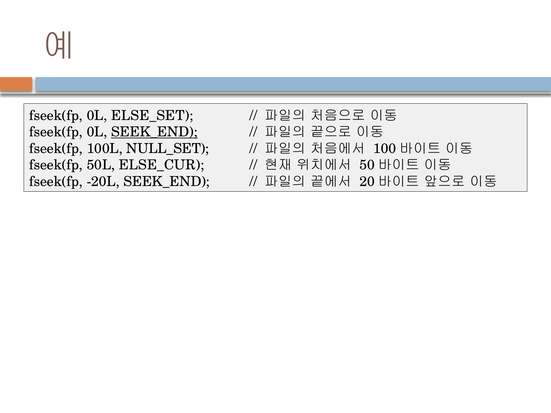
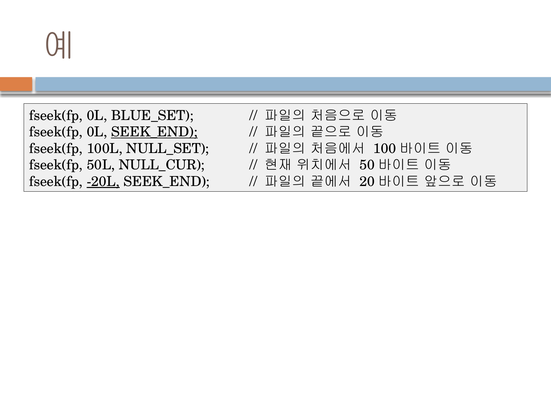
ELSE_SET: ELSE_SET -> BLUE_SET (152, 116)
ELSE_CUR: ELSE_CUR -> NULL_CUR (162, 165)
-20L underline: none -> present (103, 182)
